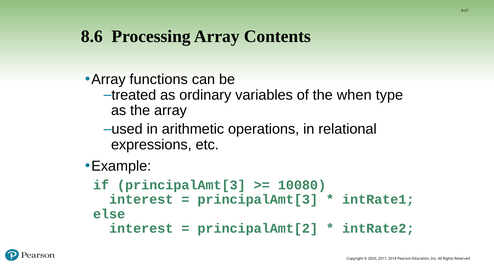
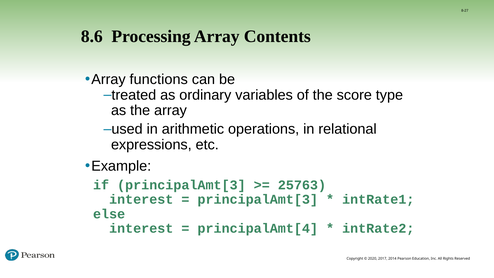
when: when -> score (354, 95)
10080: 10080 -> 25763 (302, 185)
principalAmt[2: principalAmt[2 -> principalAmt[4 (258, 228)
